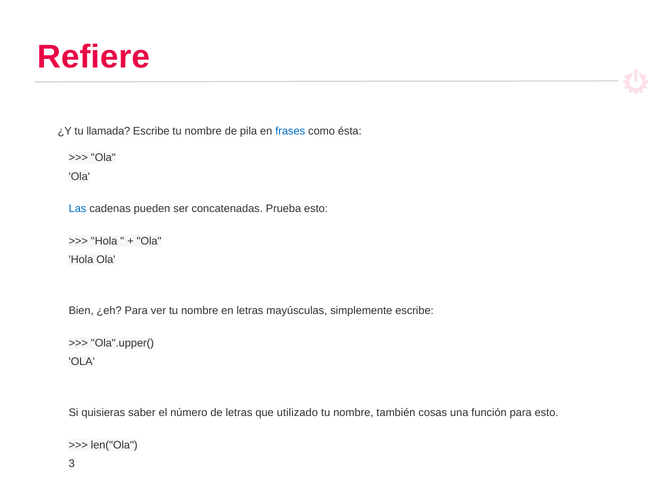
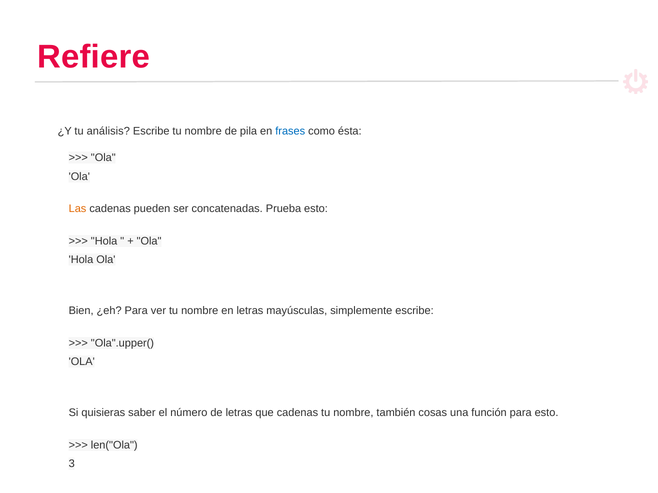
llamada: llamada -> análisis (108, 131)
Las colour: blue -> orange (78, 209)
que utilizado: utilizado -> cadenas (297, 413)
